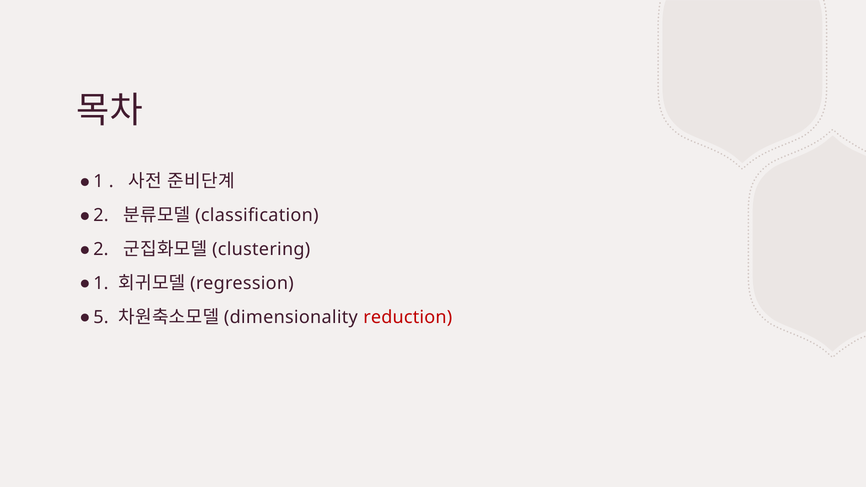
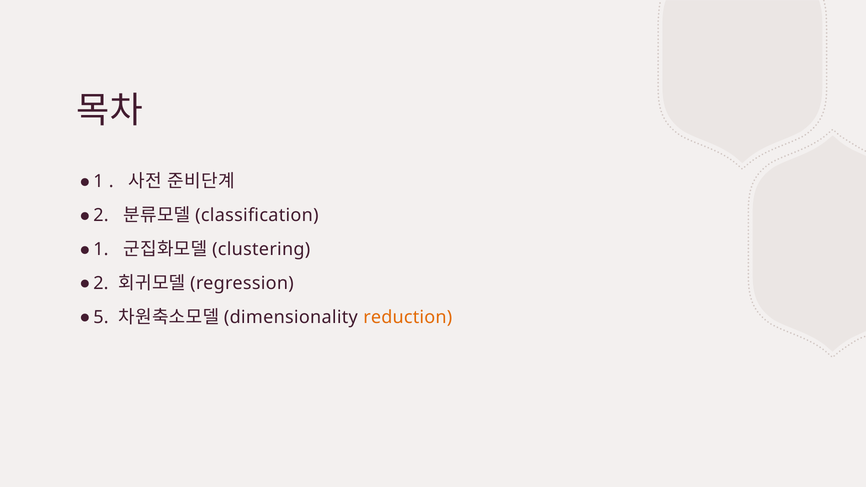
2: 2 -> 1 (101, 249)
1: 1 -> 2 (101, 283)
reduction colour: red -> orange (408, 317)
